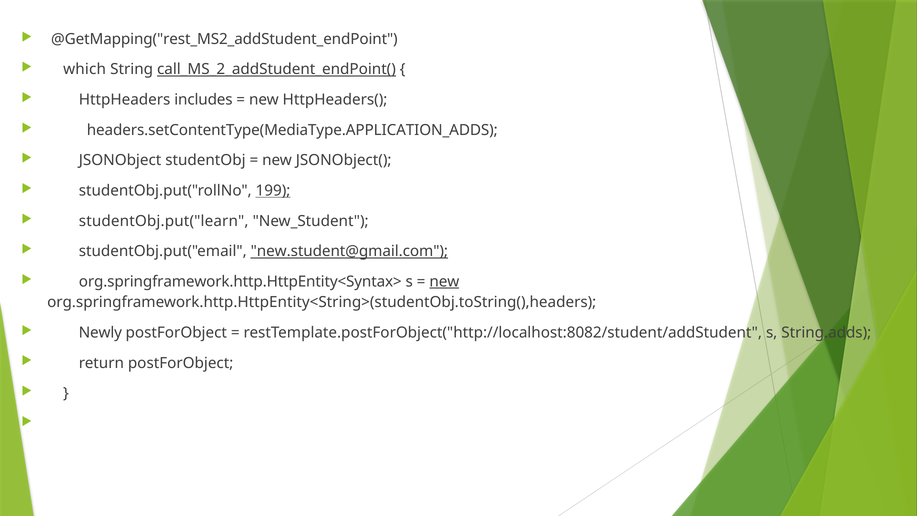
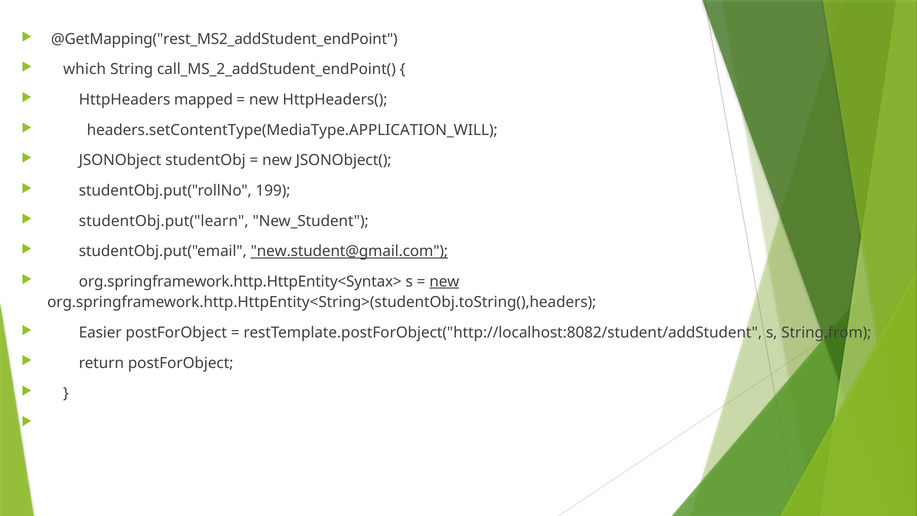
call_MS_2_addStudent_endPoint( underline: present -> none (276, 69)
includes: includes -> mapped (203, 100)
headers.setContentType(MediaType.APPLICATION_ADDS: headers.setContentType(MediaType.APPLICATION_ADDS -> headers.setContentType(MediaType.APPLICATION_WILL (292, 130)
199 underline: present -> none (273, 191)
Newly: Newly -> Easier (100, 333)
String.adds: String.adds -> String.from (826, 333)
